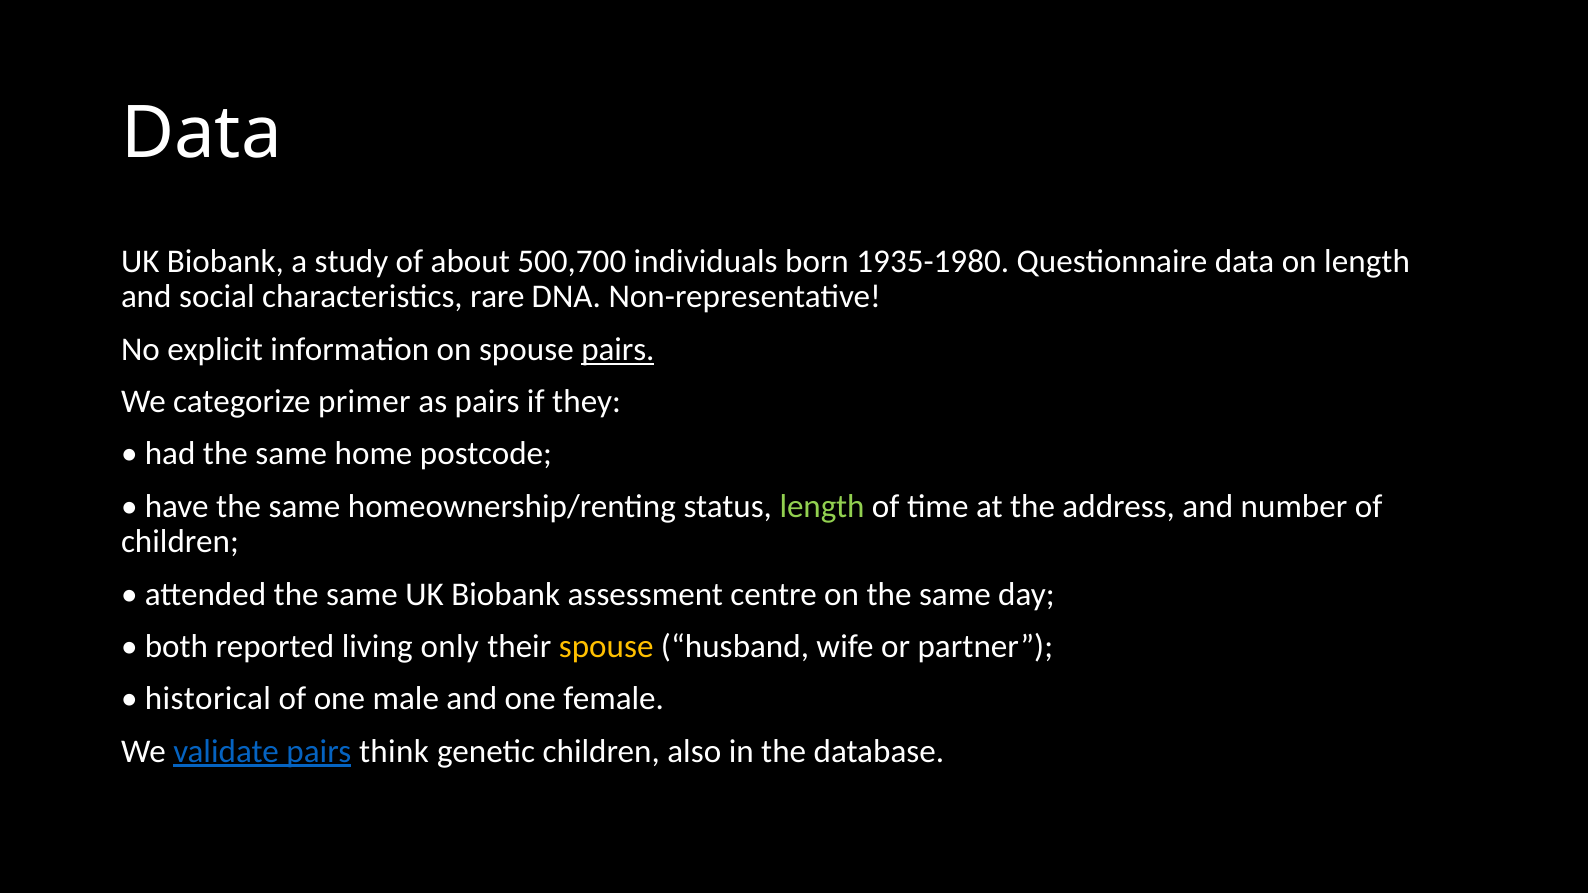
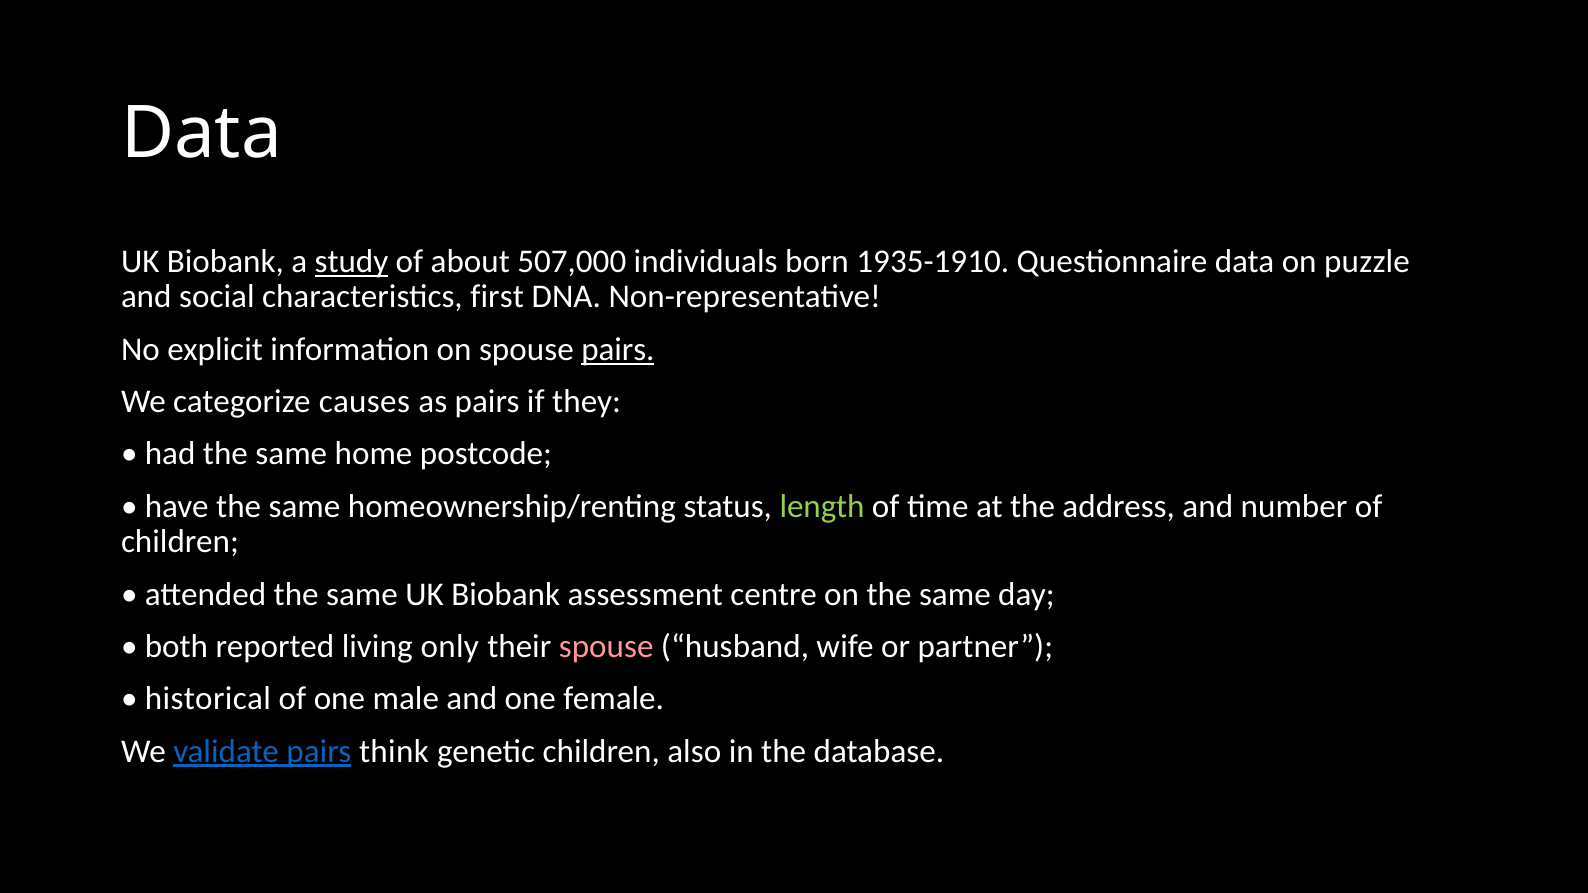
study underline: none -> present (351, 261)
500,700: 500,700 -> 507,000 (572, 261)
1935-1980: 1935-1980 -> 1935-1910 (933, 261)
on length: length -> puzzle (1367, 261)
rare: rare -> first (497, 297)
primer: primer -> causes (364, 402)
spouse colour: yellow -> pink (606, 647)
